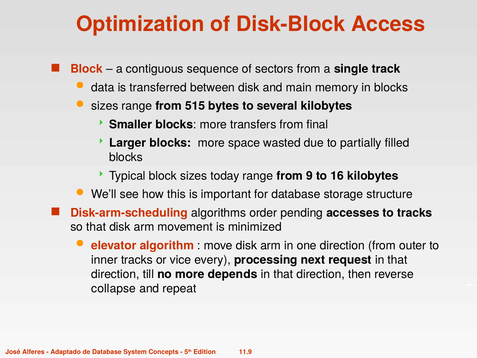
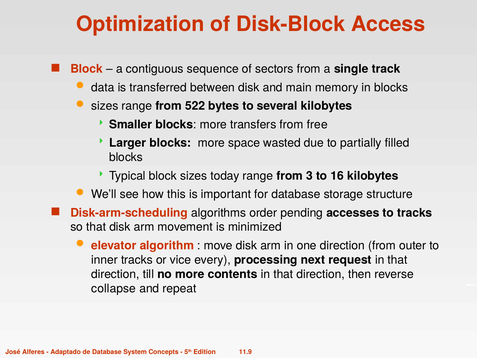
515: 515 -> 522 (195, 106)
final: final -> free (317, 124)
9: 9 -> 3 (309, 176)
depends: depends -> contents (233, 274)
